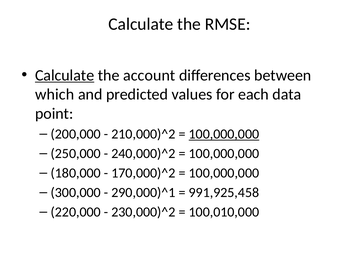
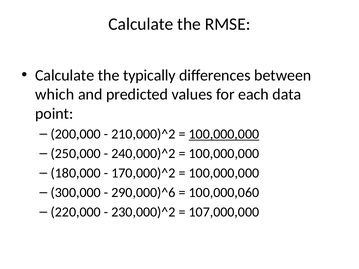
Calculate underline: present -> none (65, 75)
account: account -> typically (149, 75)
290,000)^1: 290,000)^1 -> 290,000)^6 (143, 193)
991,925,458: 991,925,458 -> 100,000,060 (224, 193)
100,010,000: 100,010,000 -> 107,000,000 (224, 212)
